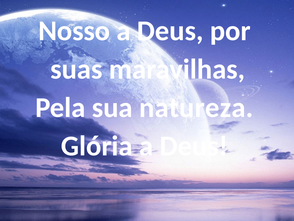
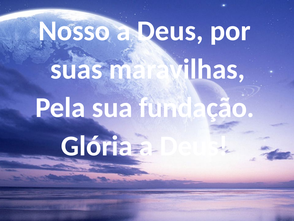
natureza: natureza -> fundação (197, 107)
